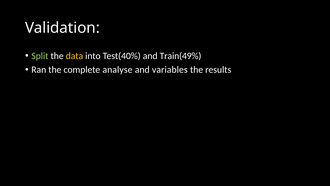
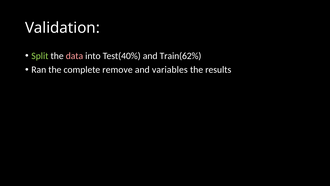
data colour: yellow -> pink (74, 56)
Train(49%: Train(49% -> Train(62% (180, 56)
analyse: analyse -> remove (118, 70)
